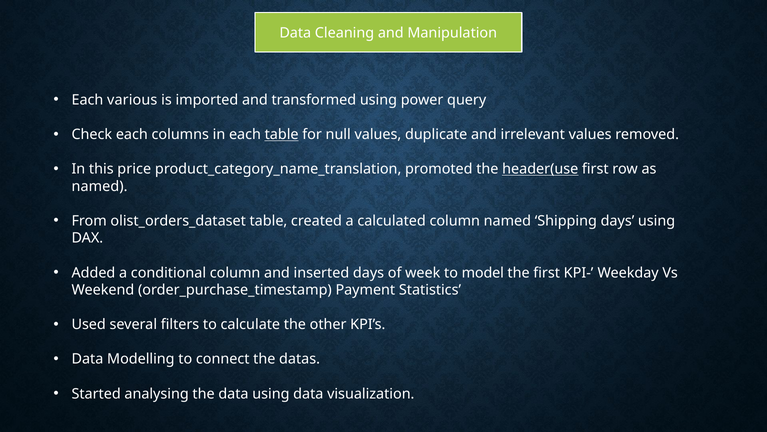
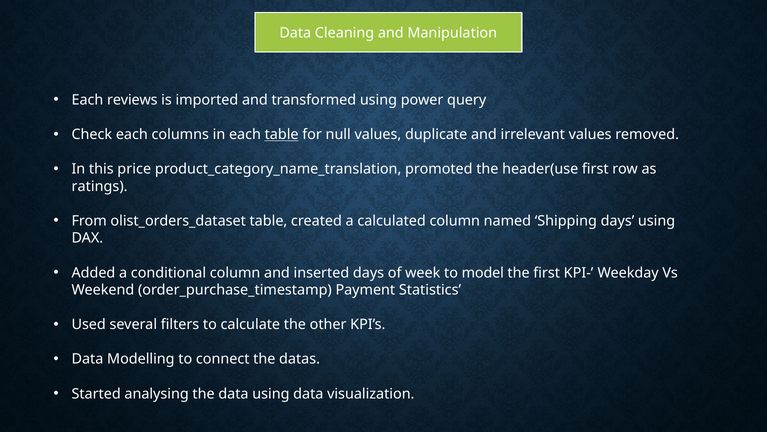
various: various -> reviews (132, 100)
header(use underline: present -> none (540, 169)
named: named -> ratings (100, 186)
